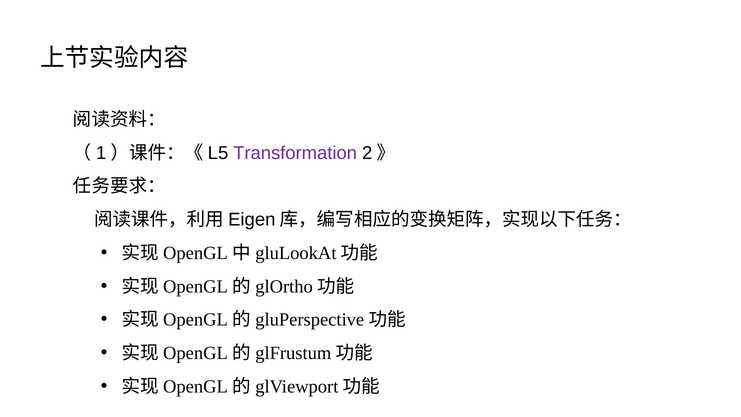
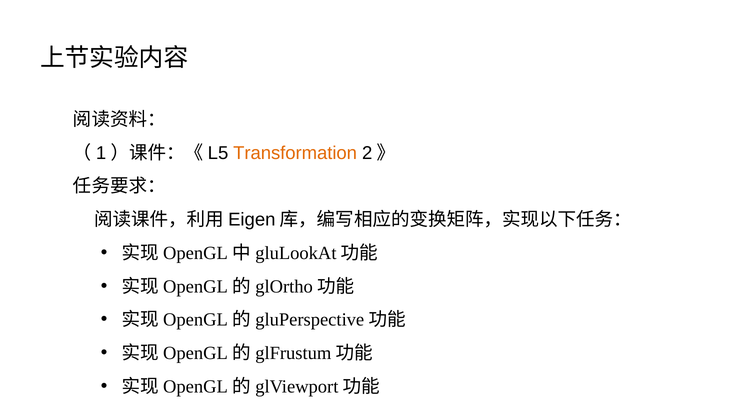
Transformation colour: purple -> orange (295, 153)
